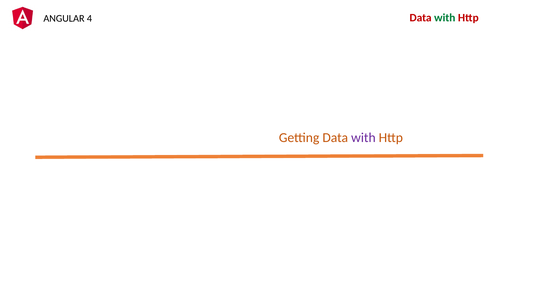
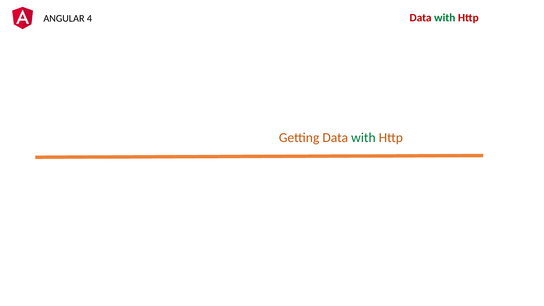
with colour: purple -> green (363, 138)
